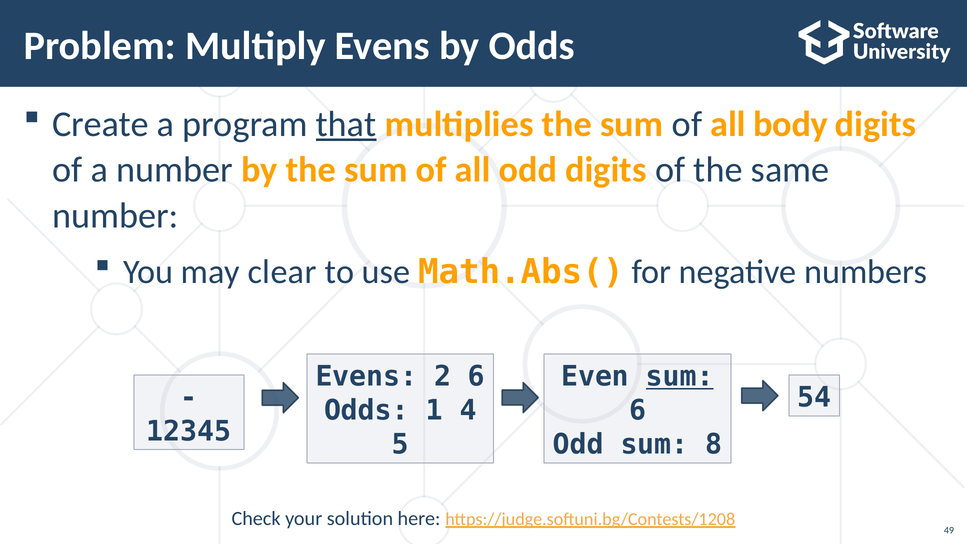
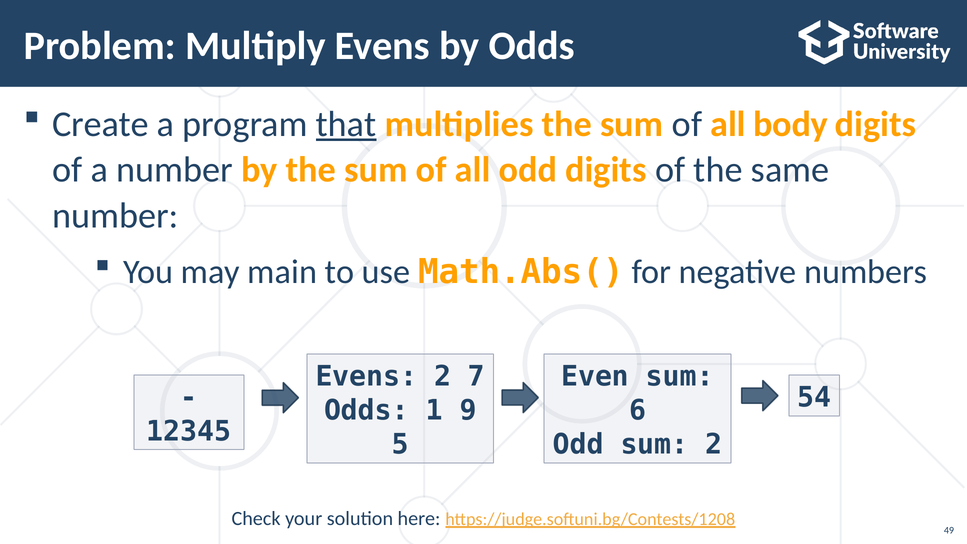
clear: clear -> main (282, 272)
2 6: 6 -> 7 (476, 376)
sum underline: present -> none (680, 376)
4: 4 -> 9 (468, 410)
sum 8: 8 -> 2 (714, 444)
